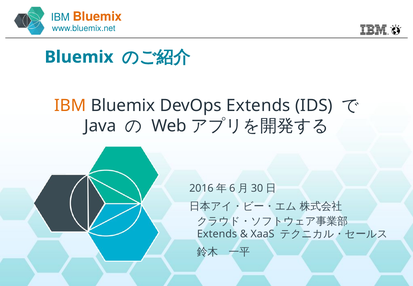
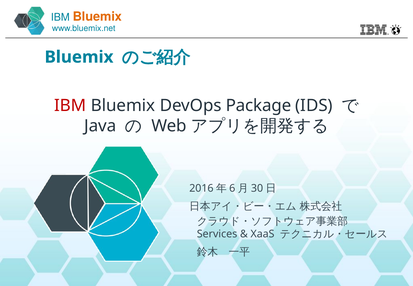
IBM colour: orange -> red (70, 106)
DevOps Extends: Extends -> Package (259, 106)
Extends: Extends -> Services (217, 234)
